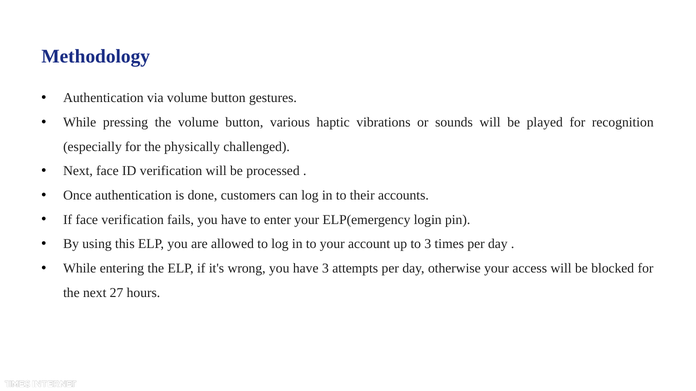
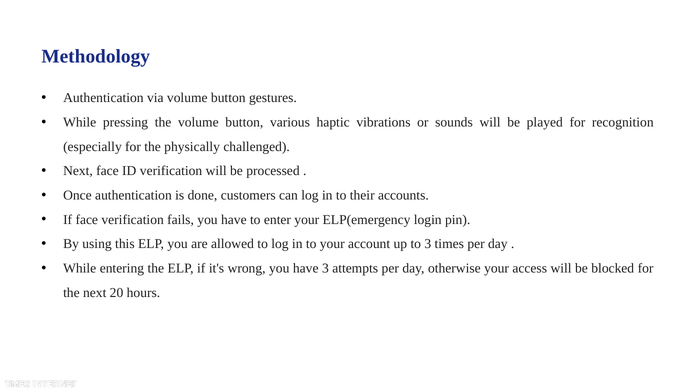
27: 27 -> 20 (117, 293)
